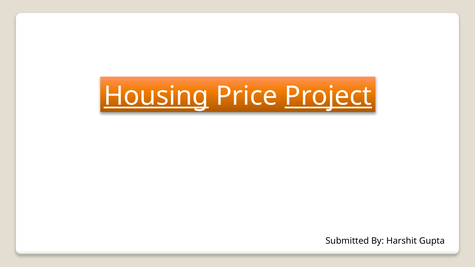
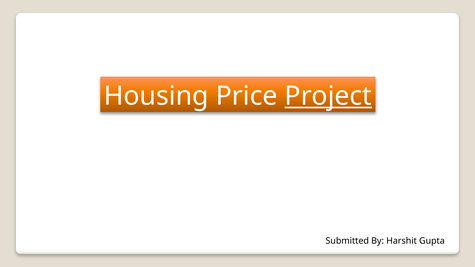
Housing underline: present -> none (156, 96)
